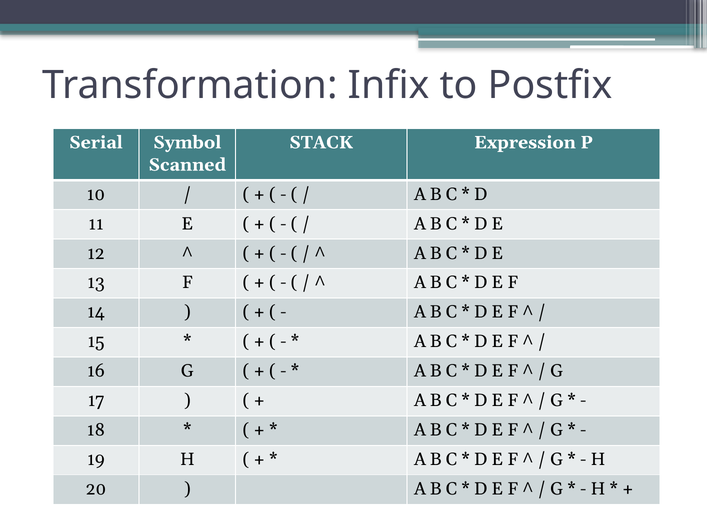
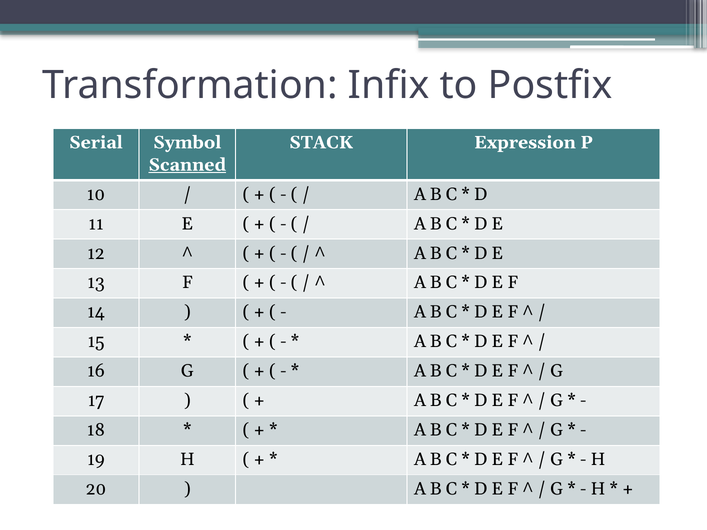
Scanned underline: none -> present (187, 165)
